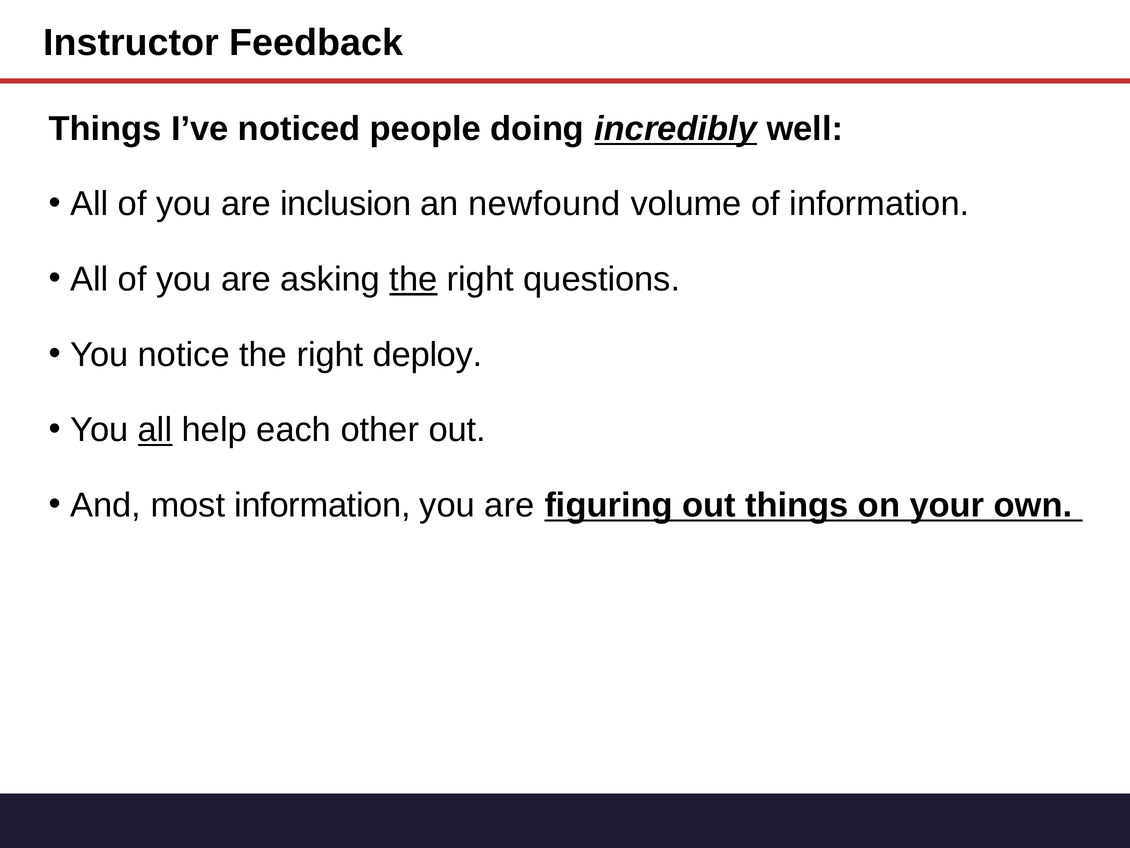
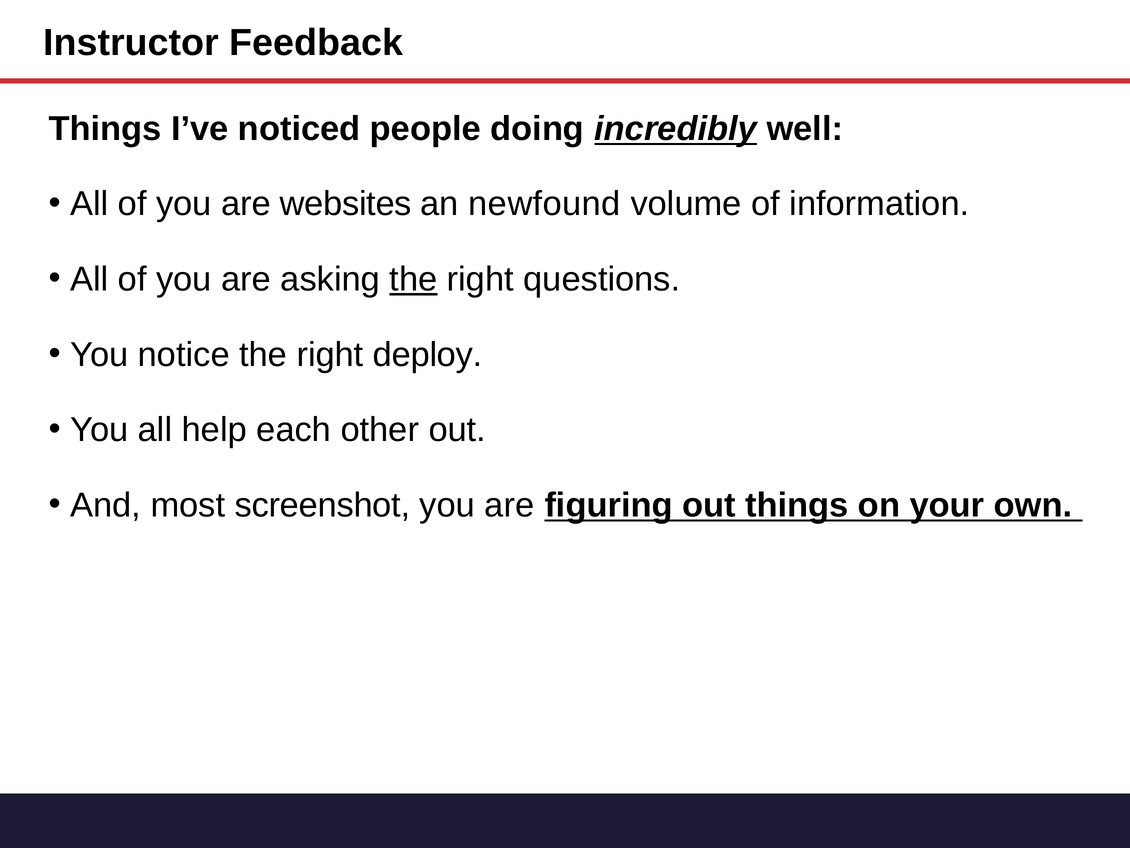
inclusion: inclusion -> websites (346, 204)
all underline: present -> none (155, 430)
most information: information -> screenshot (322, 505)
